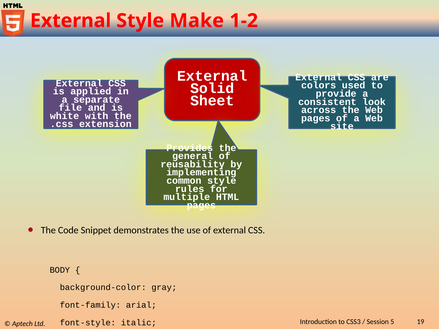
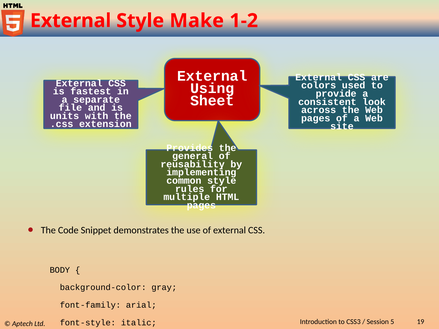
Solid: Solid -> Using (212, 88)
applied: applied -> fastest (91, 91)
white: white -> units (65, 116)
